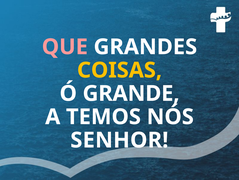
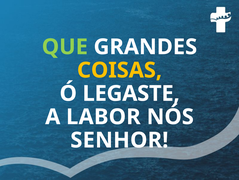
QUE colour: pink -> light green (65, 47)
GRANDE: GRANDE -> LEGASTE (131, 93)
TEMOS: TEMOS -> LABOR (103, 116)
